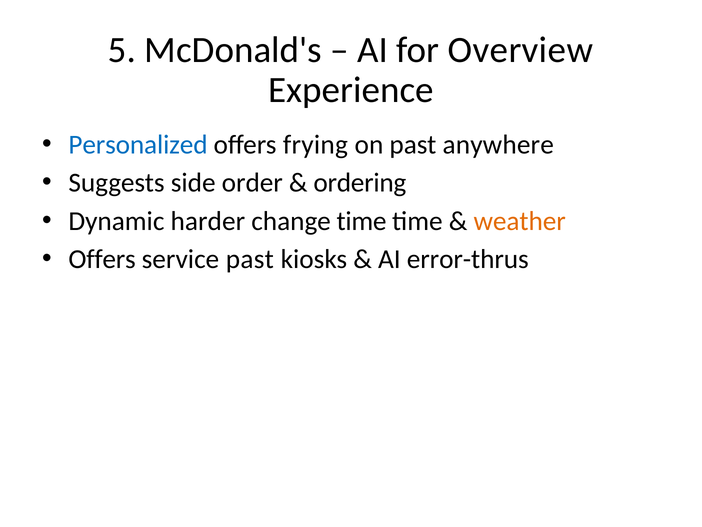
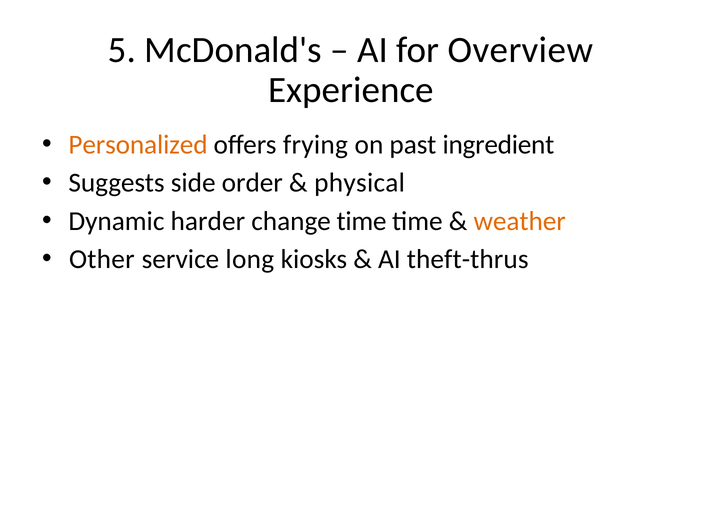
Personalized colour: blue -> orange (138, 145)
anywhere: anywhere -> ingredient (498, 145)
ordering: ordering -> physical (360, 183)
Offers: Offers -> Other (102, 259)
service past: past -> long (250, 259)
error-thrus: error-thrus -> theft-thrus (468, 259)
